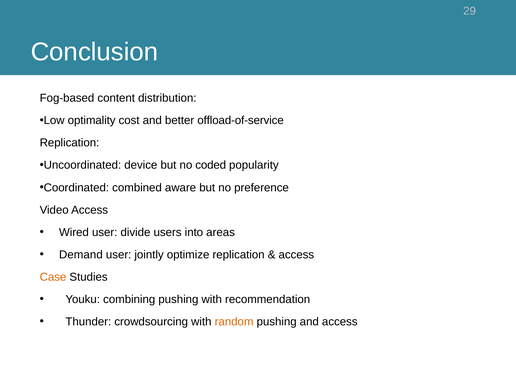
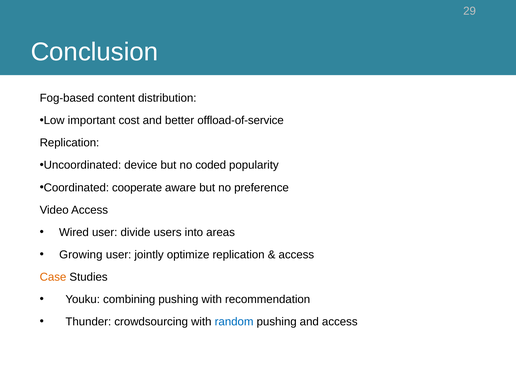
optimality: optimality -> important (92, 120)
combined: combined -> cooperate (137, 188)
Demand: Demand -> Growing (81, 255)
random colour: orange -> blue (234, 322)
